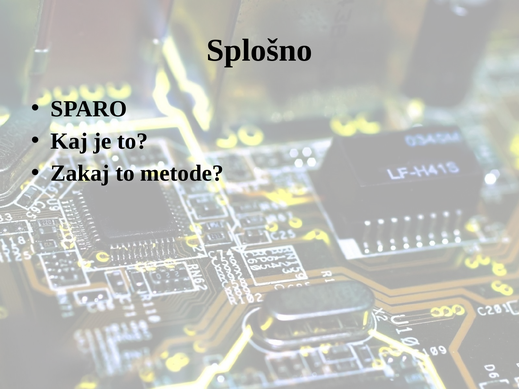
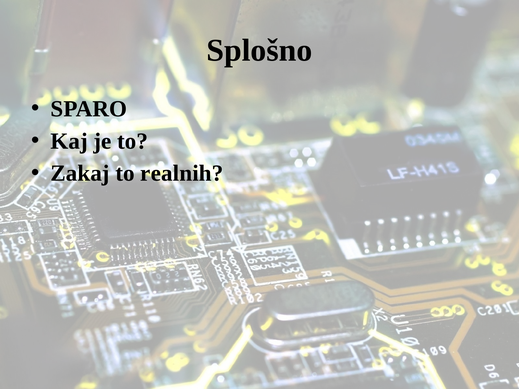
metode: metode -> realnih (182, 173)
